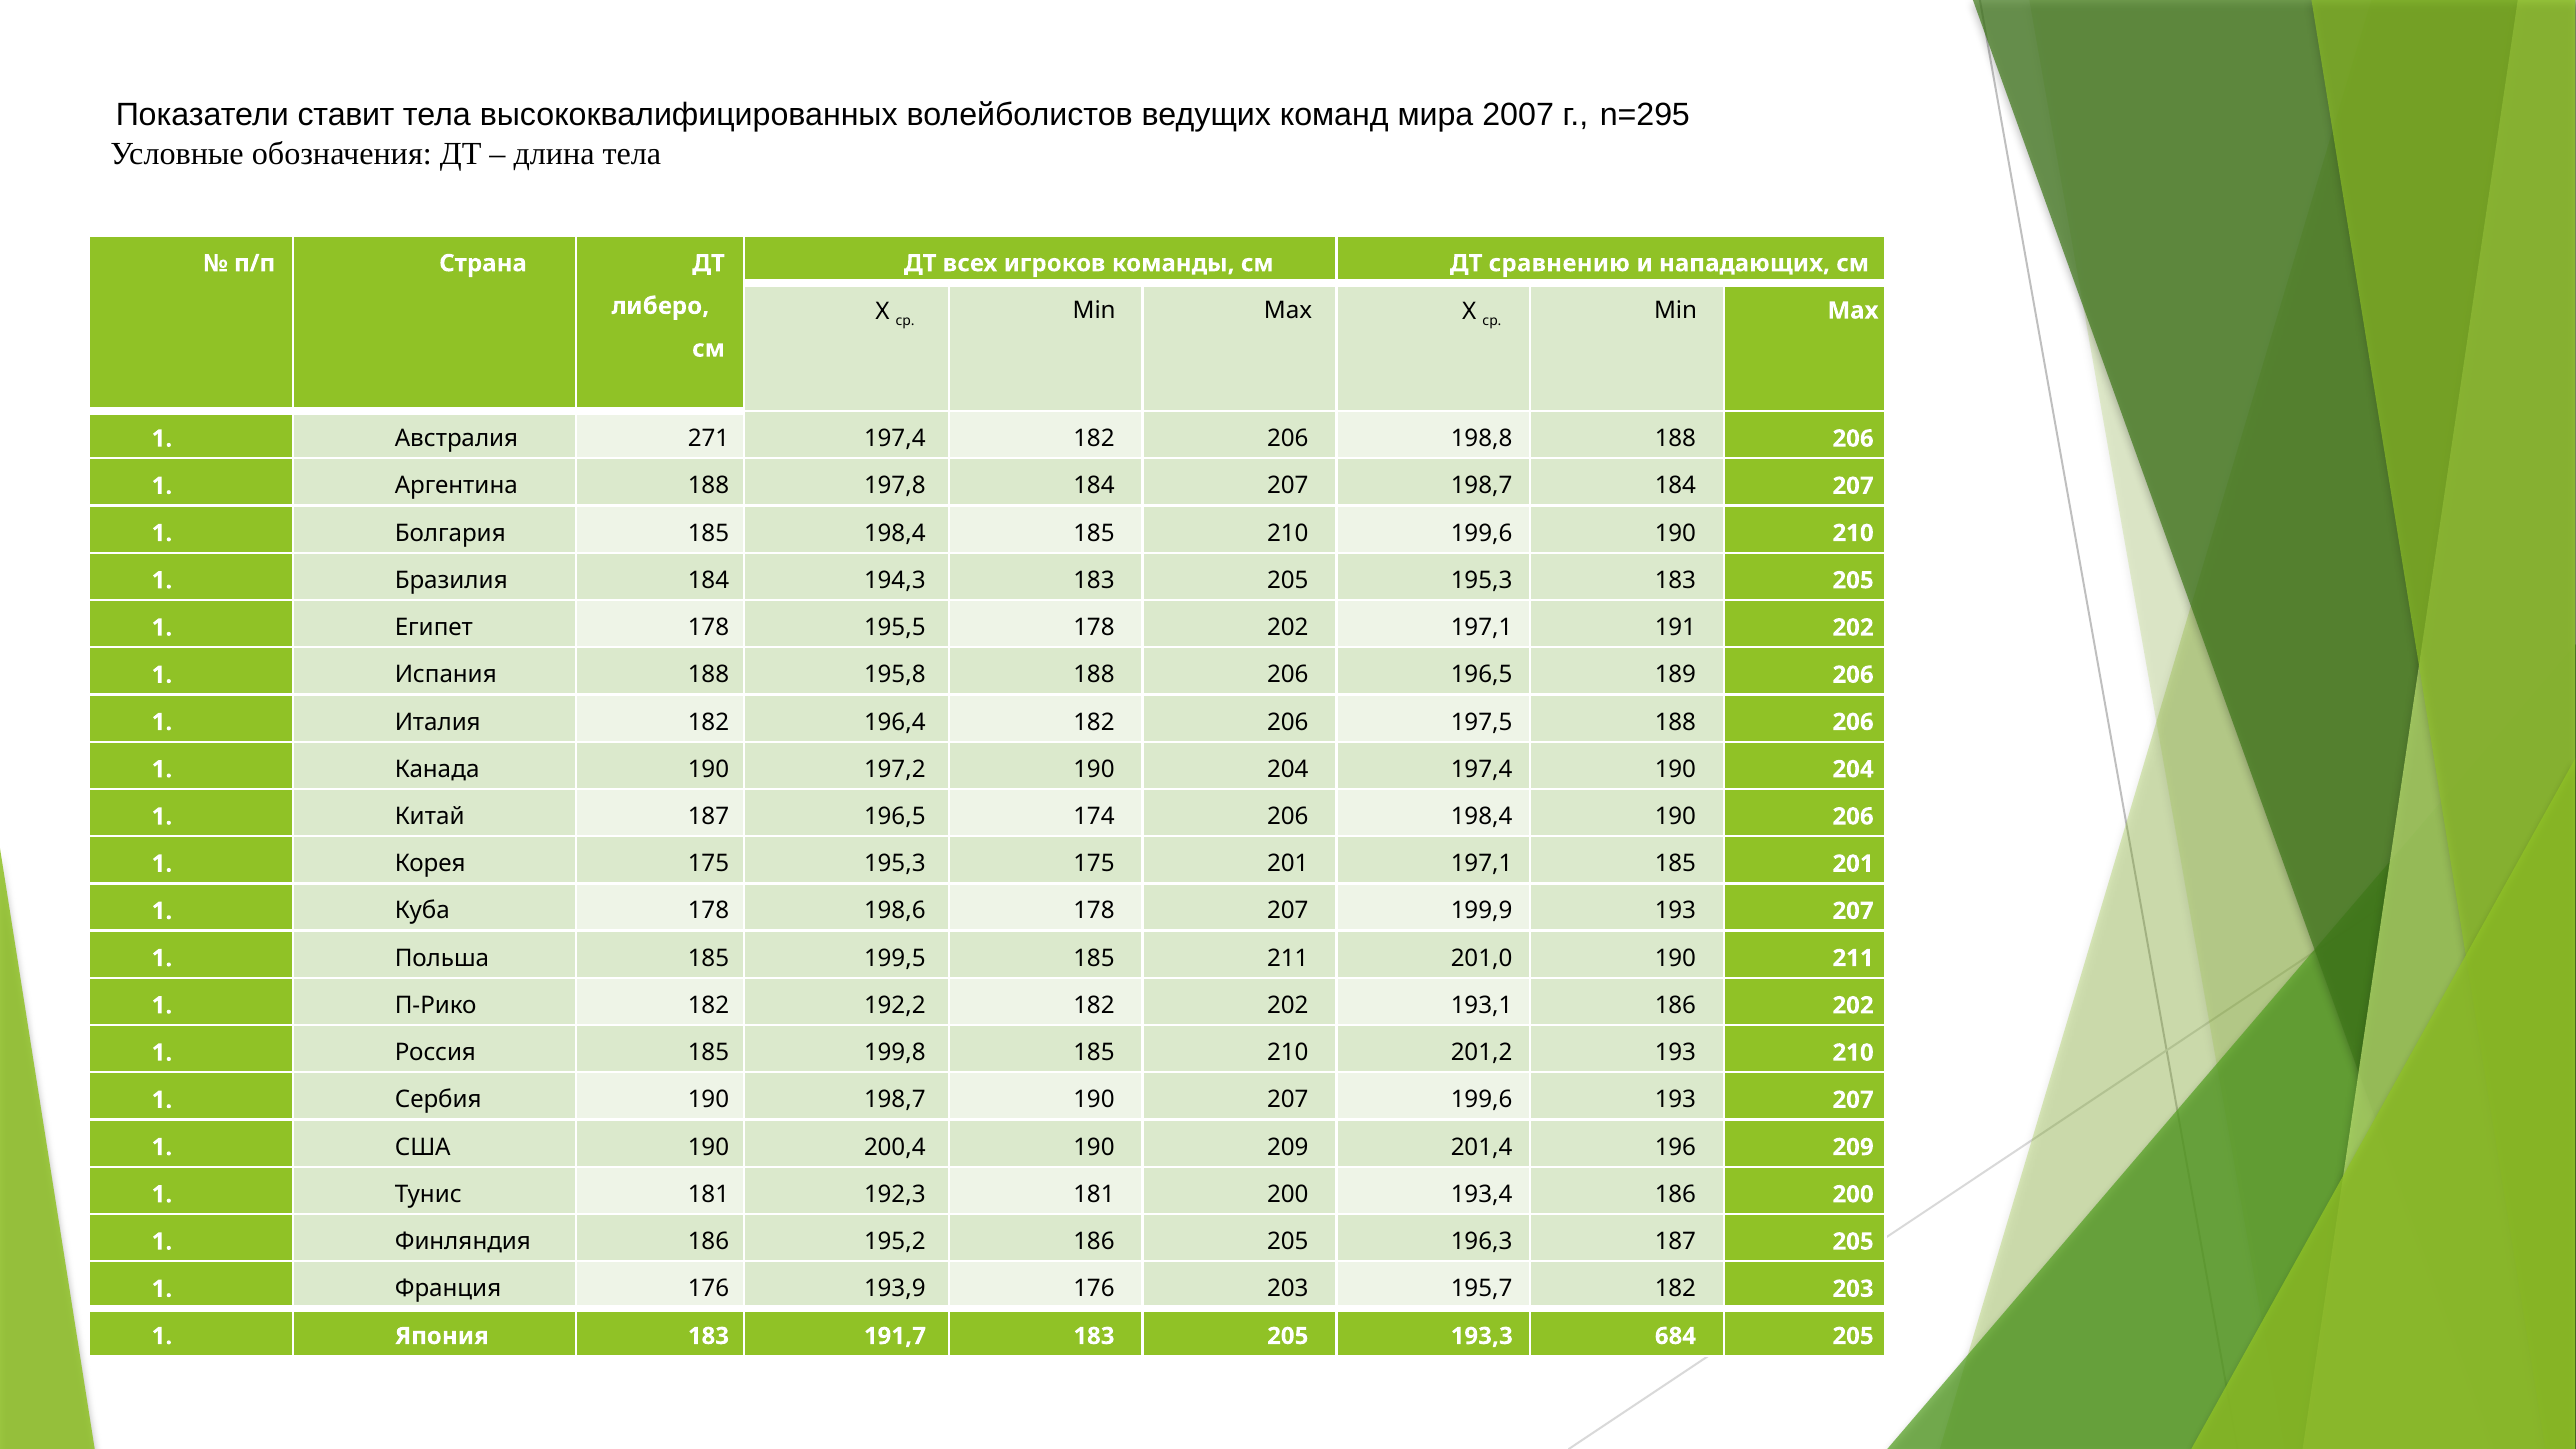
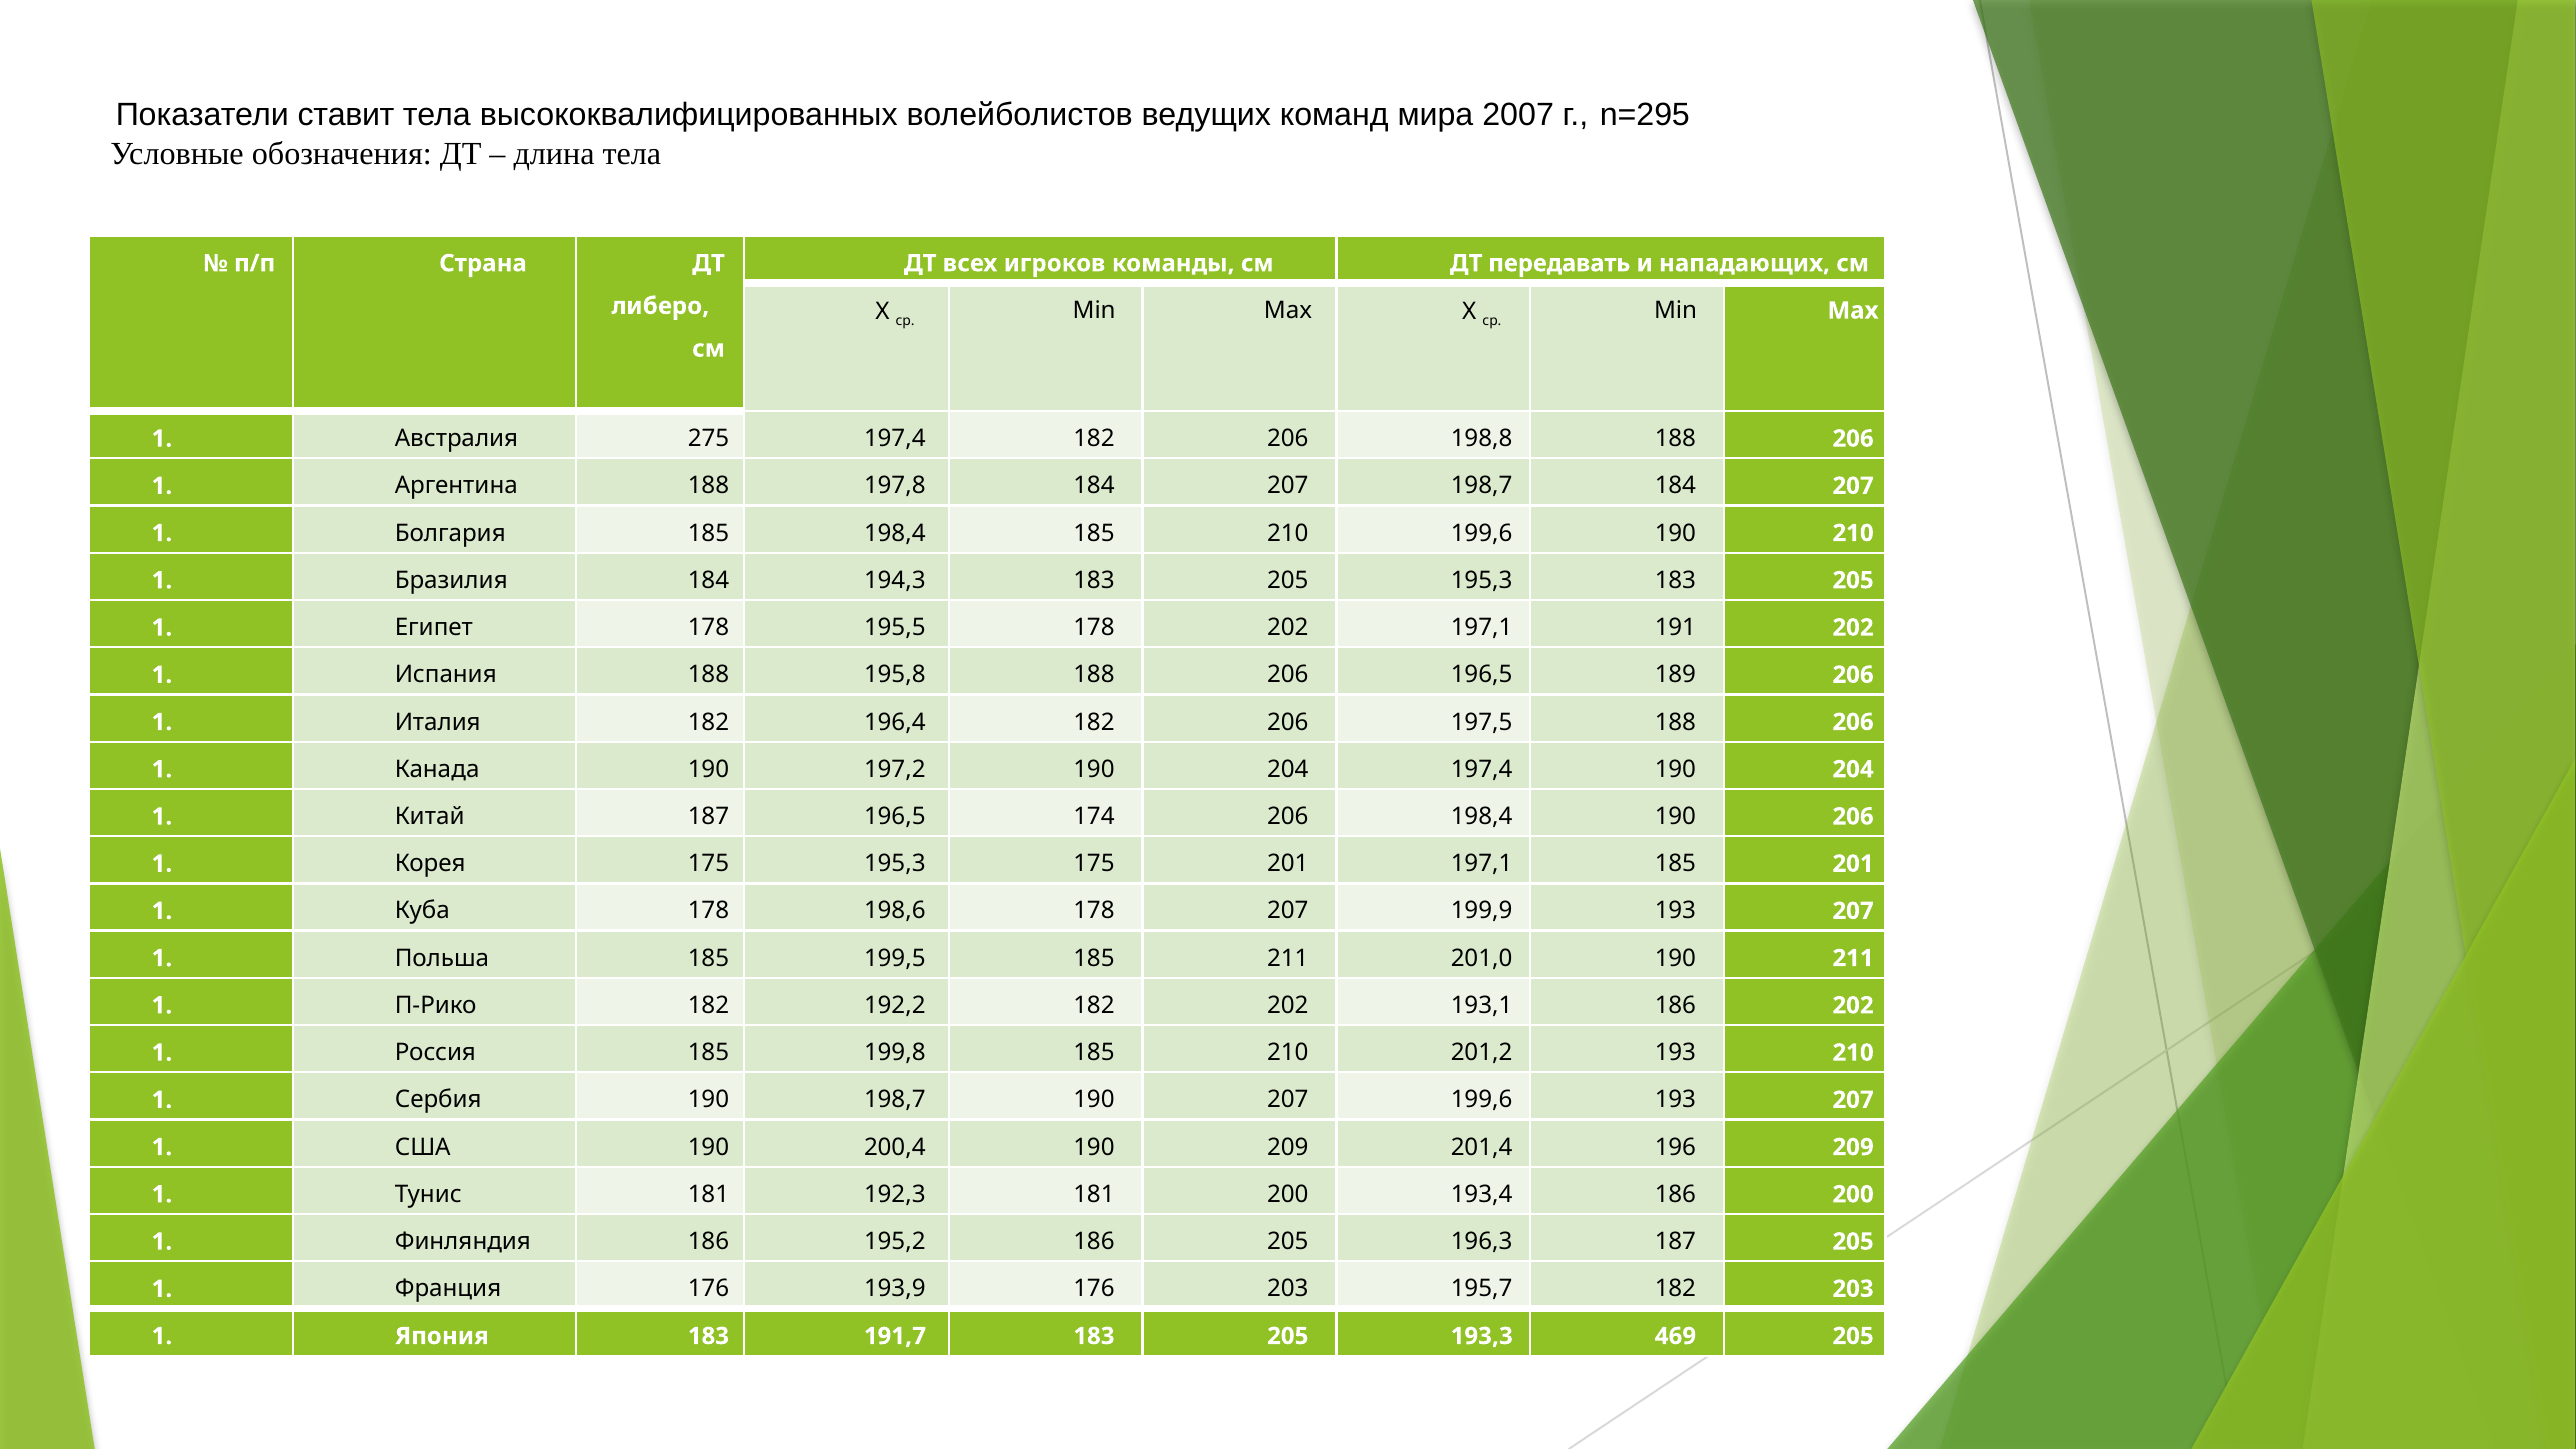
сравнению: сравнению -> передавать (1559, 263)
271: 271 -> 275 (709, 439)
684: 684 -> 469 (1675, 1336)
